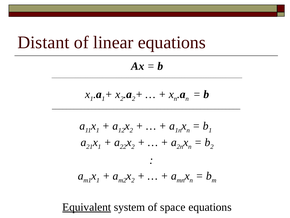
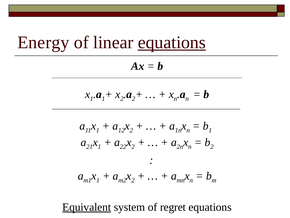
Distant: Distant -> Energy (43, 42)
equations underline: none -> present (172, 42)
space: space -> regret (173, 207)
